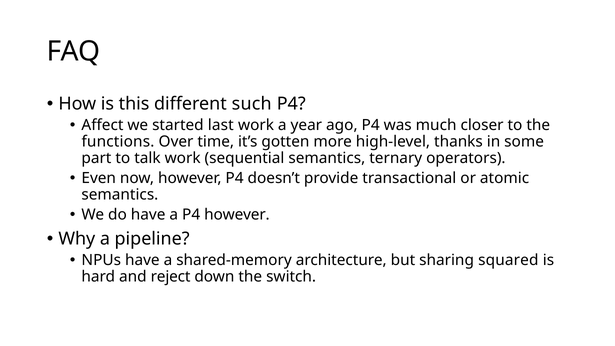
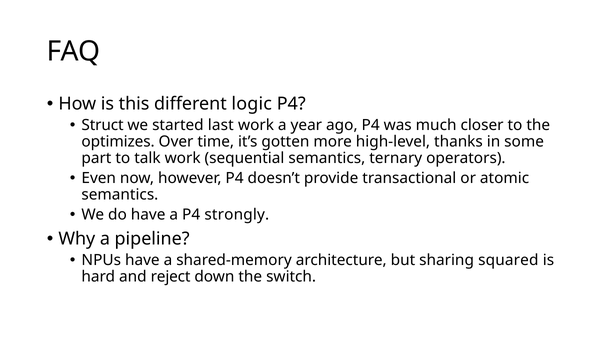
such: such -> logic (252, 104)
Affect: Affect -> Struct (103, 125)
functions: functions -> optimizes (118, 142)
P4 however: however -> strongly (237, 215)
